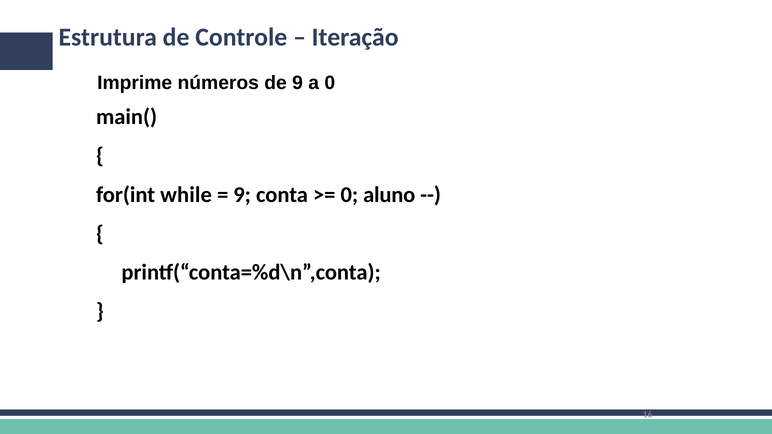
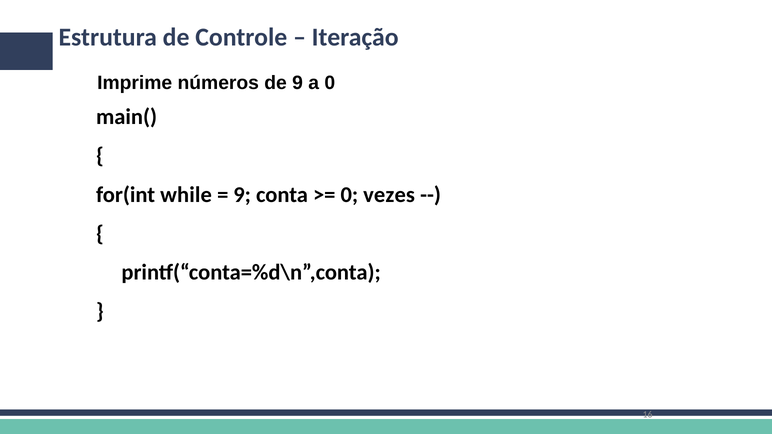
aluno: aluno -> vezes (389, 195)
